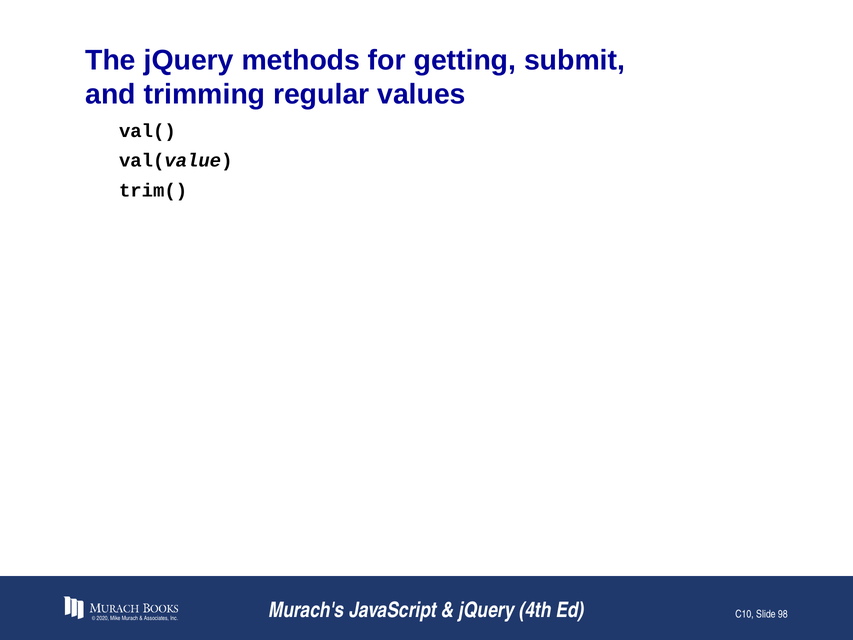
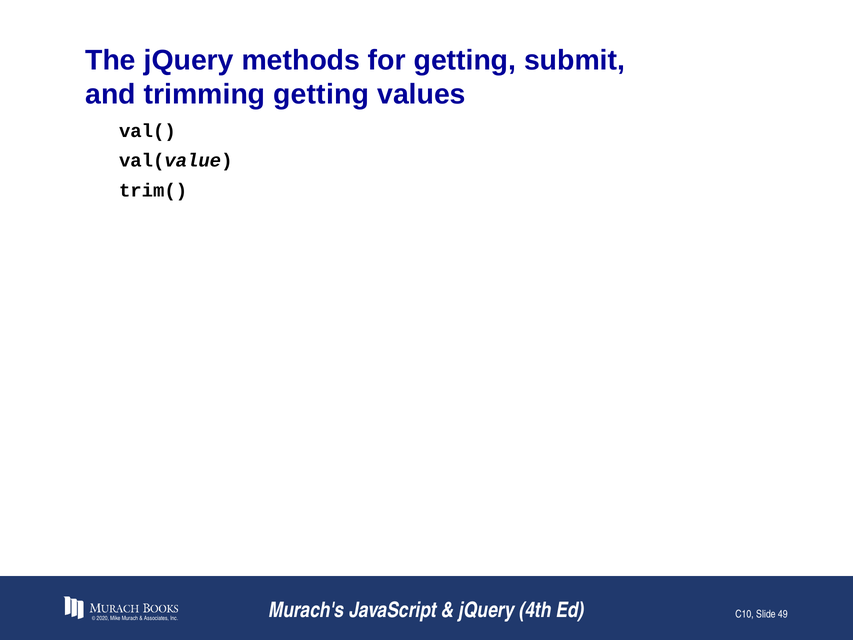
trimming regular: regular -> getting (321, 95)
98: 98 -> 49 (783, 614)
